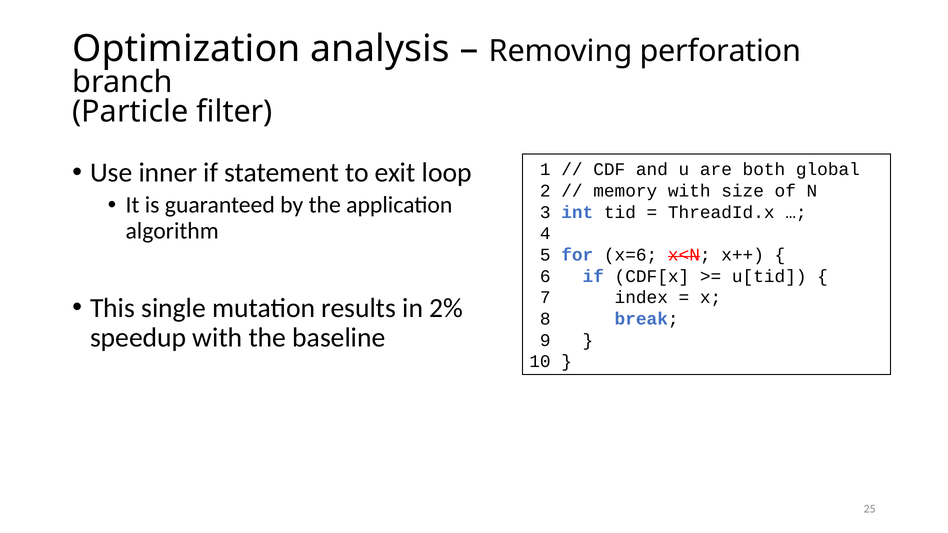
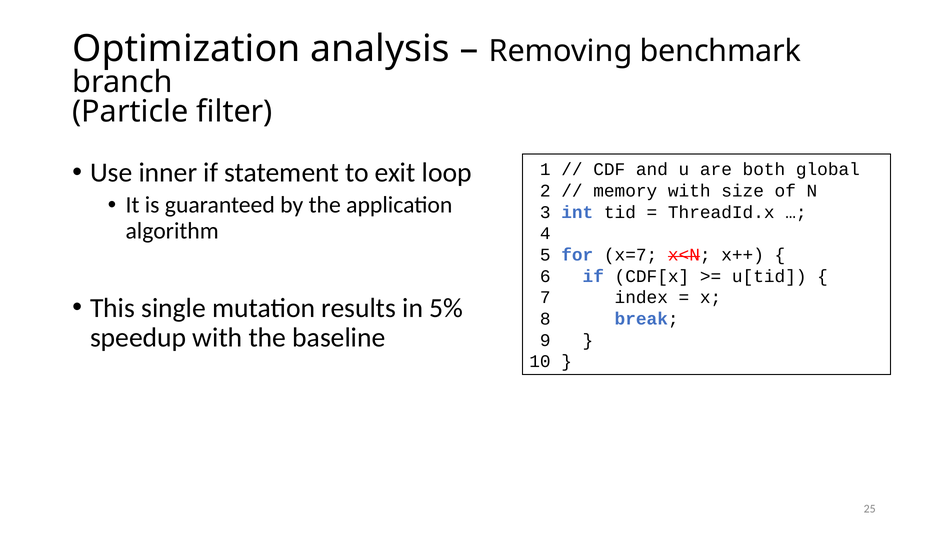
perforation: perforation -> benchmark (720, 51)
x=6: x=6 -> x=7 (631, 255)
2%: 2% -> 5% (446, 308)
